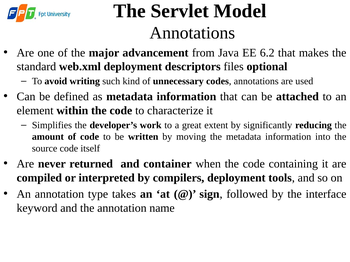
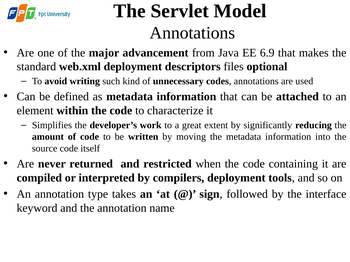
6.2: 6.2 -> 6.9 (267, 53)
container: container -> restricted (168, 164)
